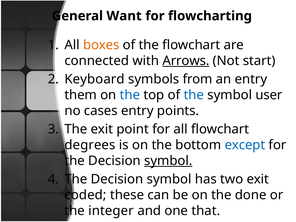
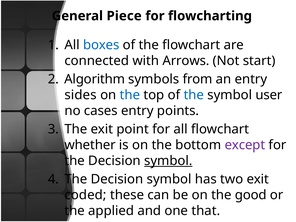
Want: Want -> Piece (124, 16)
boxes colour: orange -> blue (101, 45)
Arrows underline: present -> none (186, 61)
Keyboard: Keyboard -> Algorithm (95, 79)
them: them -> sides (81, 95)
degrees: degrees -> whether (90, 145)
except colour: blue -> purple (245, 145)
done: done -> good (251, 195)
integer: integer -> applied (111, 211)
